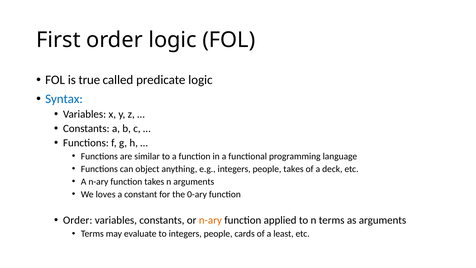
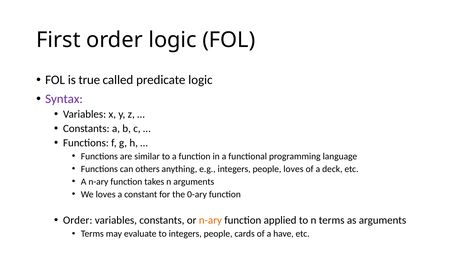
Syntax colour: blue -> purple (64, 99)
object: object -> others (147, 169)
people takes: takes -> loves (293, 169)
least: least -> have (283, 234)
